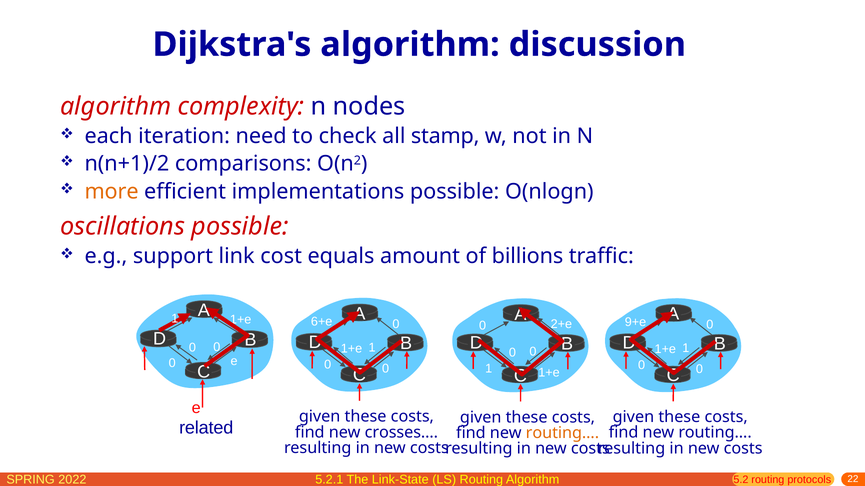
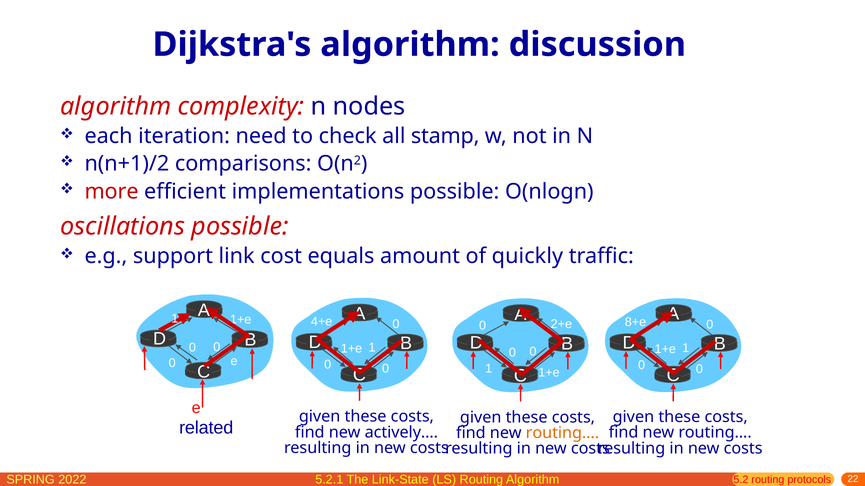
more colour: orange -> red (112, 192)
billions: billions -> quickly (527, 257)
6+e: 6+e -> 4+e (322, 322)
9+e: 9+e -> 8+e (635, 323)
crosses…: crosses… -> actively… (401, 433)
